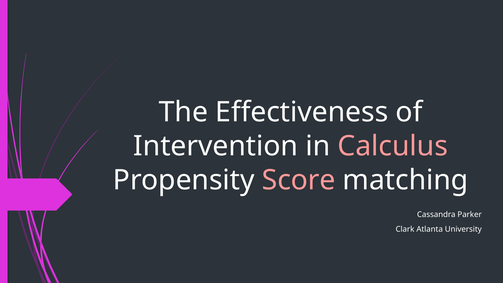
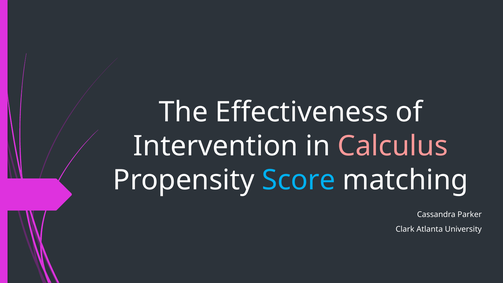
Score colour: pink -> light blue (299, 180)
